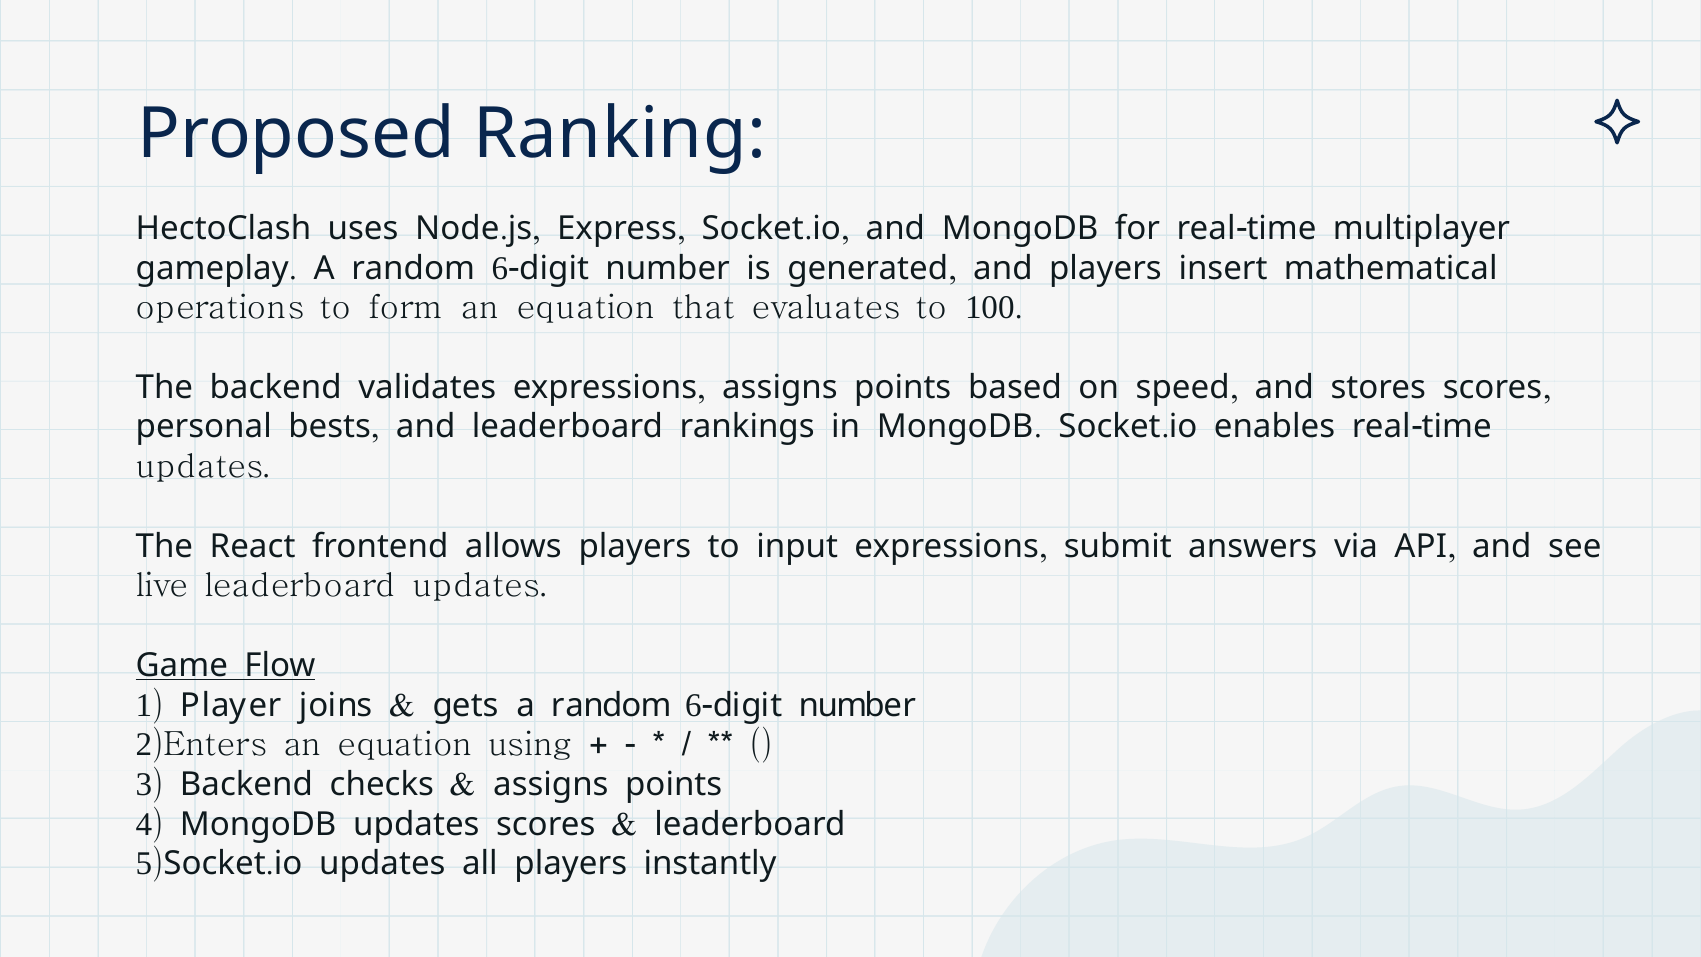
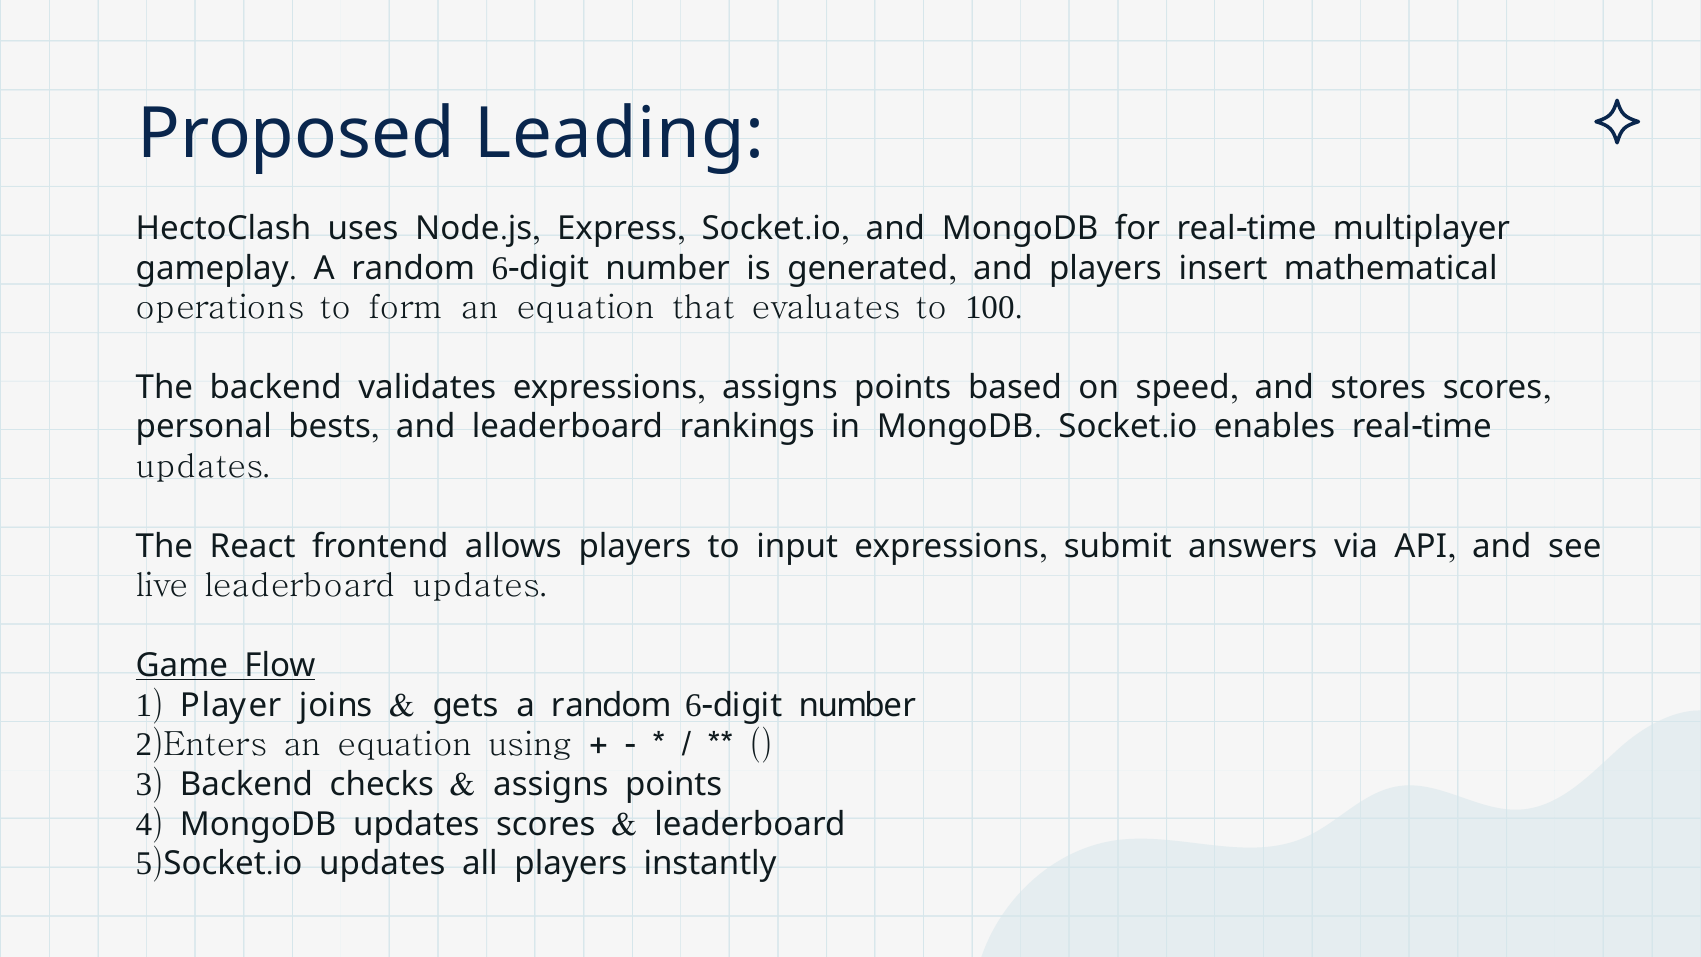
Ranking: Ranking -> Leading (619, 134)
